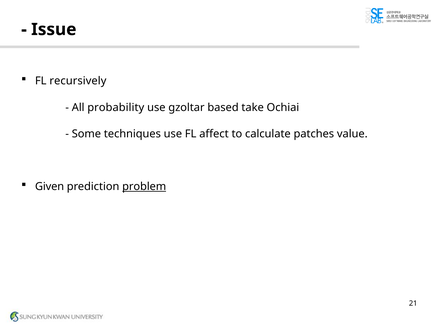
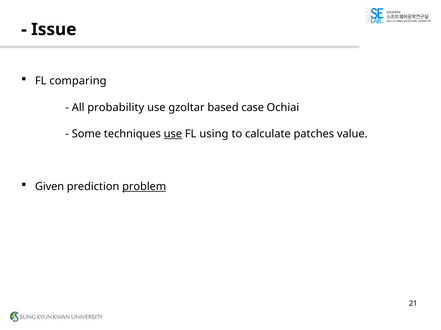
recursively: recursively -> comparing (78, 81)
take: take -> case (253, 108)
use underline: none -> present (173, 134)
affect: affect -> using (214, 134)
